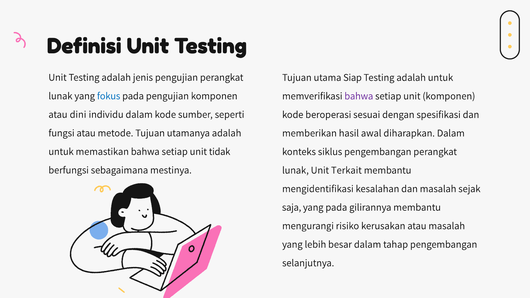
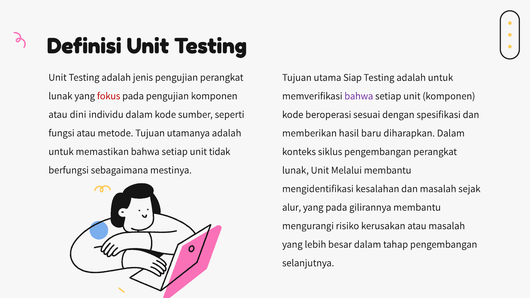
fokus colour: blue -> red (109, 96)
awal: awal -> baru (371, 133)
Terkait: Terkait -> Melalui (346, 170)
saja: saja -> alur (292, 207)
